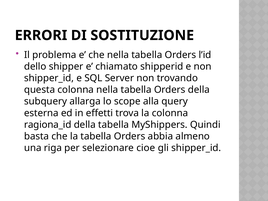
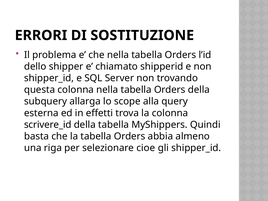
ragiona_id: ragiona_id -> scrivere_id (48, 125)
